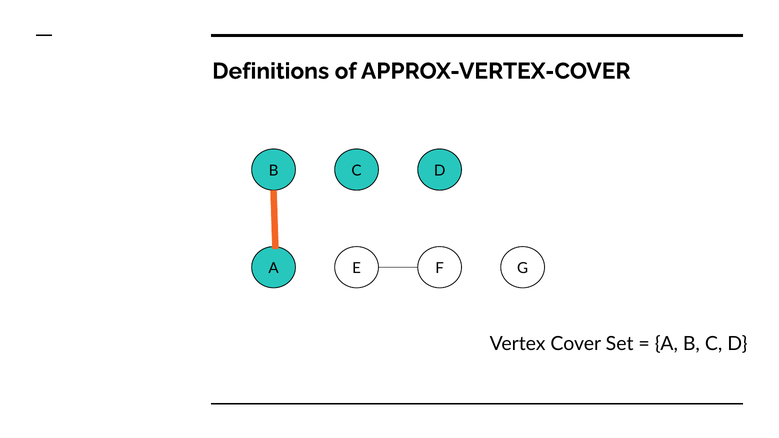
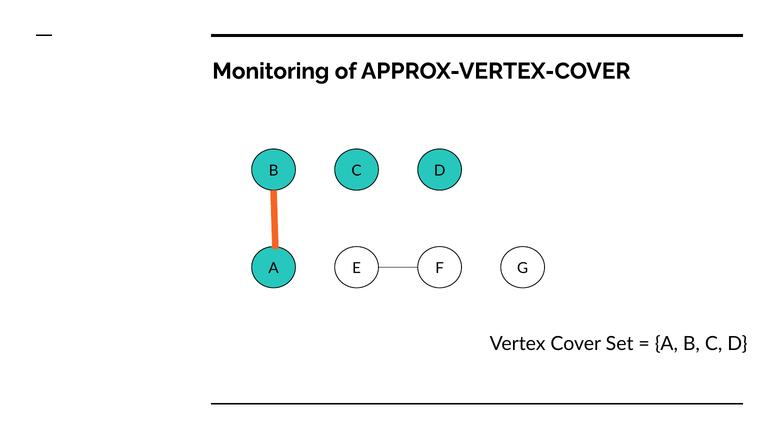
Definitions: Definitions -> Monitoring (271, 71)
